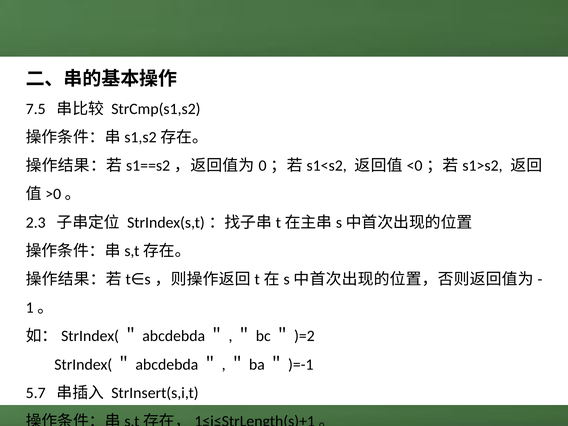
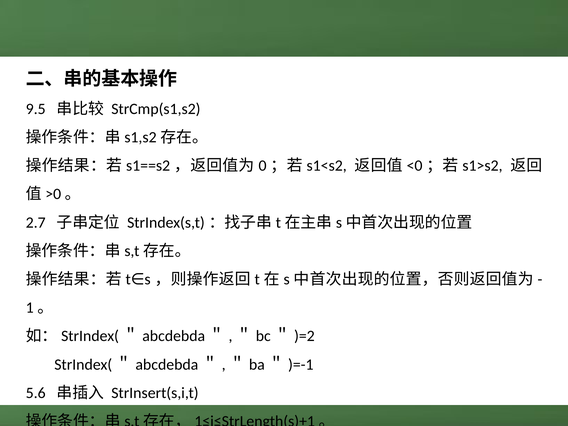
7.5: 7.5 -> 9.5 (36, 109)
2.3: 2.3 -> 2.7 (36, 222)
5.7: 5.7 -> 5.6 (36, 393)
